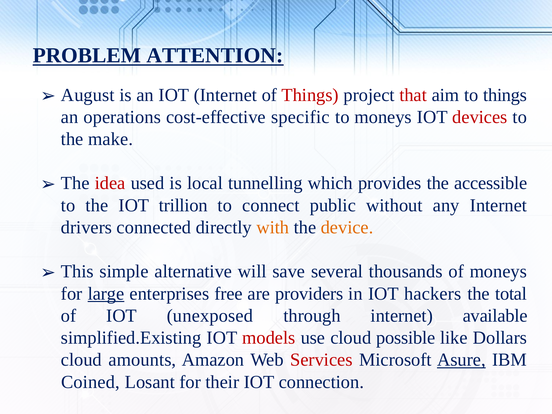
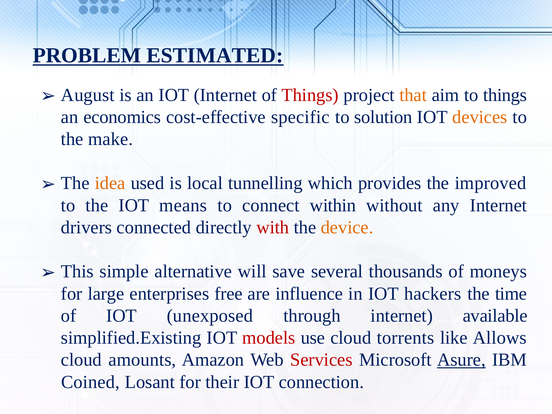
ATTENTION: ATTENTION -> ESTIMATED (215, 56)
that colour: red -> orange (413, 95)
operations: operations -> economics (122, 117)
to moneys: moneys -> solution (383, 117)
devices colour: red -> orange (480, 117)
idea colour: red -> orange (110, 183)
accessible: accessible -> improved (491, 183)
trillion: trillion -> means (183, 205)
public: public -> within (333, 205)
with colour: orange -> red (273, 227)
large underline: present -> none (106, 294)
providers: providers -> influence (309, 294)
total: total -> time (511, 294)
possible: possible -> torrents (406, 338)
Dollars: Dollars -> Allows (500, 338)
